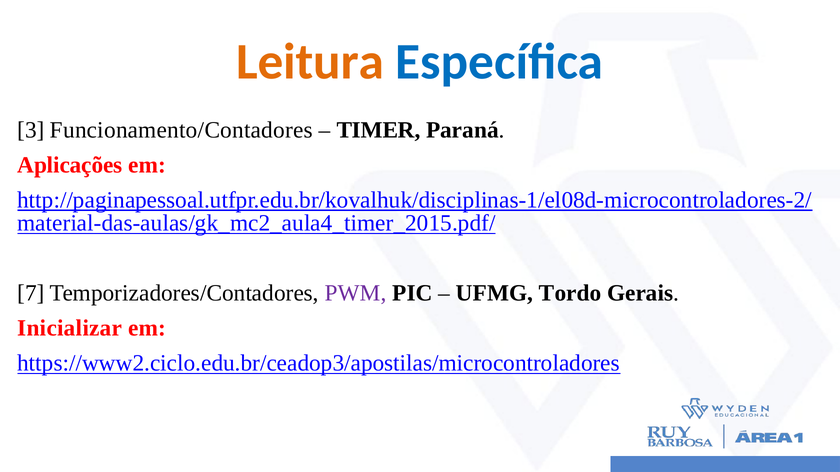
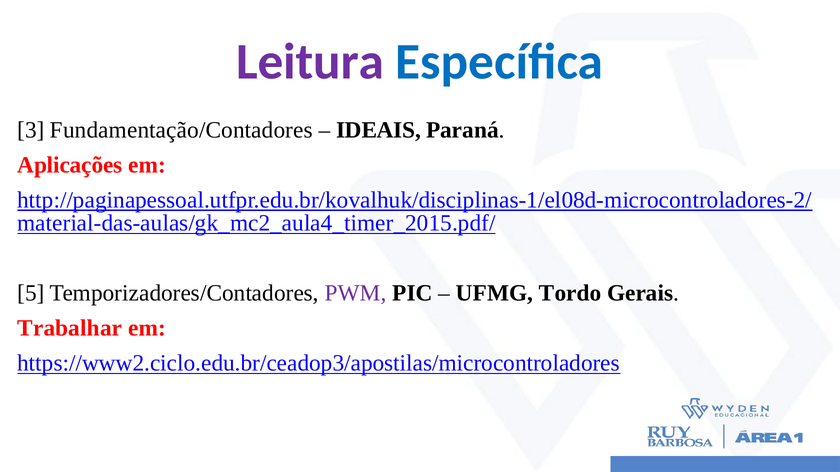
Leitura colour: orange -> purple (310, 62)
Funcionamento/Contadores: Funcionamento/Contadores -> Fundamentação/Contadores (181, 130)
TIMER: TIMER -> IDEAIS (378, 130)
7: 7 -> 5 (31, 294)
Inicializar: Inicializar -> Trabalhar (70, 329)
